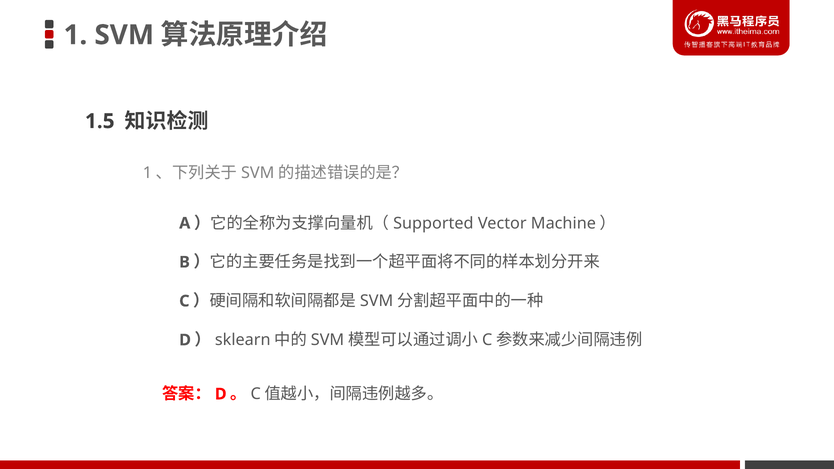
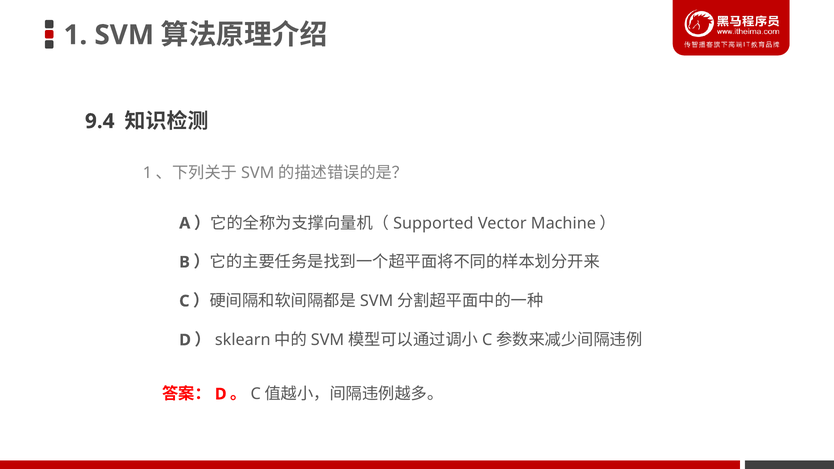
1.5: 1.5 -> 9.4 (100, 121)
